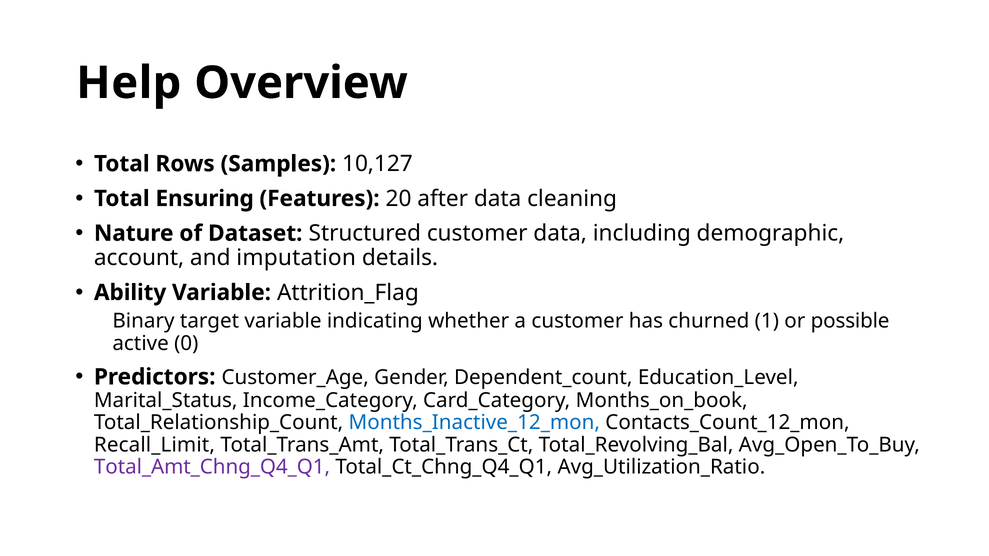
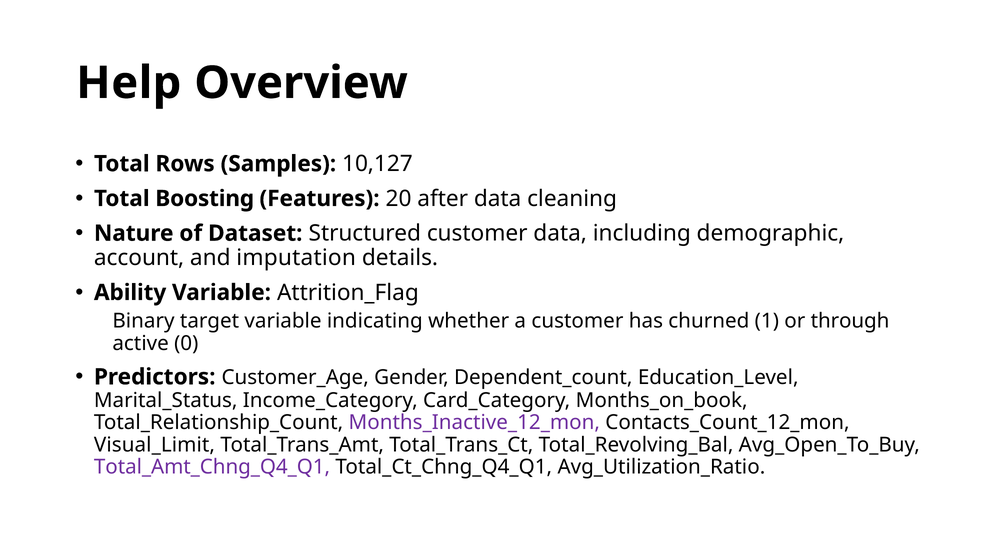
Ensuring: Ensuring -> Boosting (205, 199)
possible: possible -> through (850, 321)
Months_Inactive_12_mon colour: blue -> purple (474, 423)
Recall_Limit: Recall_Limit -> Visual_Limit (154, 445)
